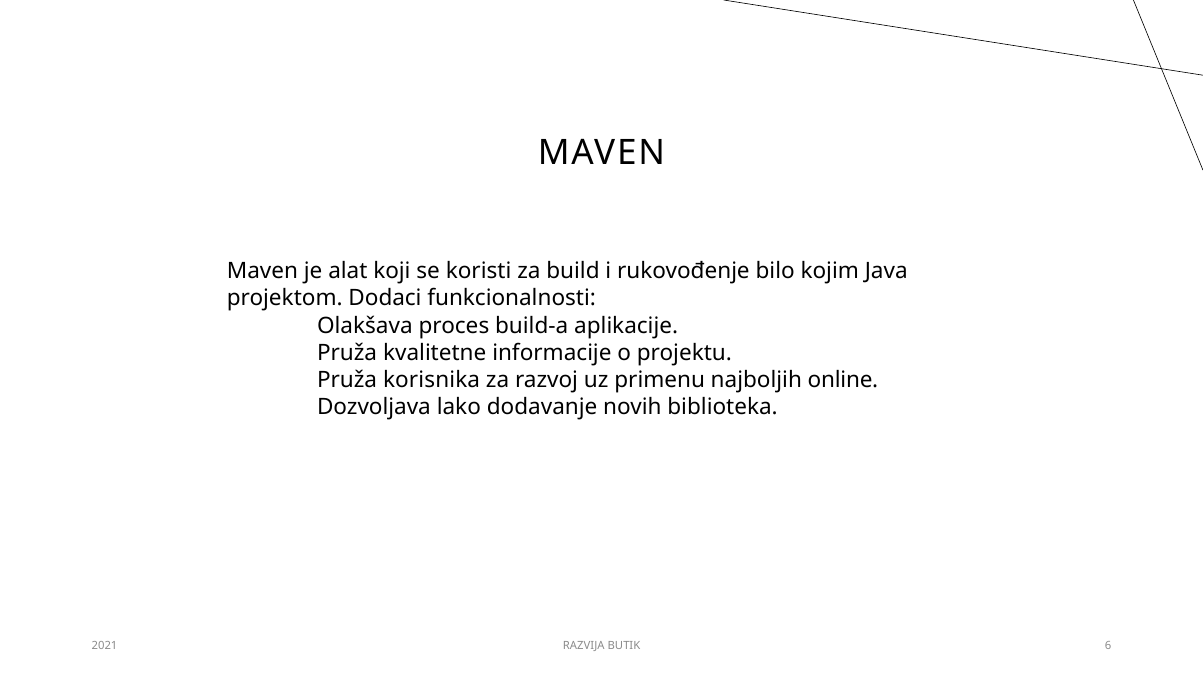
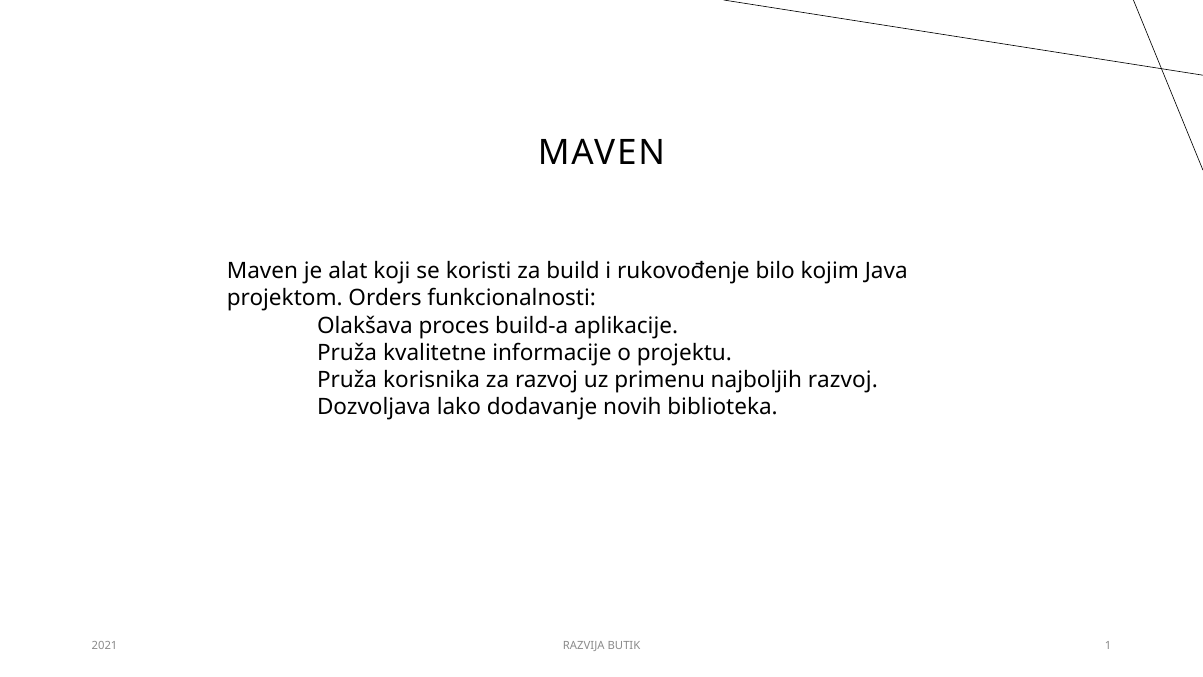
Dodaci: Dodaci -> Orders (385, 298)
najboljih online: online -> razvoj (843, 380)
6: 6 -> 1 (1108, 645)
